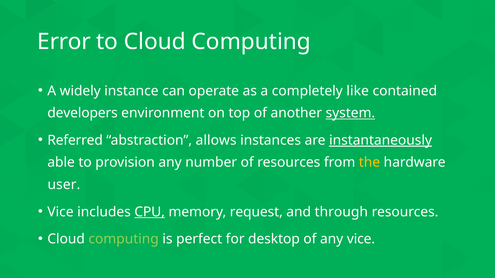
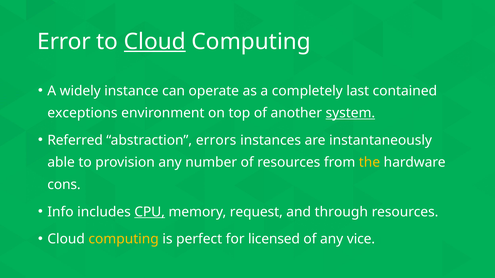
Cloud underline: none -> present (155, 42)
like: like -> last (358, 91)
developers: developers -> exceptions (82, 113)
allows: allows -> errors (216, 140)
instantaneously underline: present -> none (381, 140)
user: user -> cons (64, 185)
Vice: Vice -> Info (60, 212)
computing colour: light green -> yellow (124, 239)
desktop: desktop -> licensed (274, 239)
